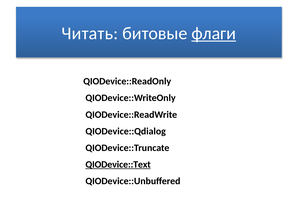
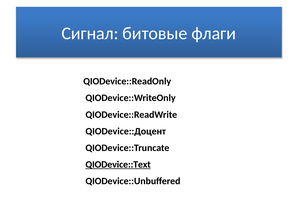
Читать: Читать -> Сигнал (90, 33)
флаги underline: present -> none (214, 33)
QIODevice::Qdialog: QIODevice::Qdialog -> QIODevice::Доцент (126, 132)
